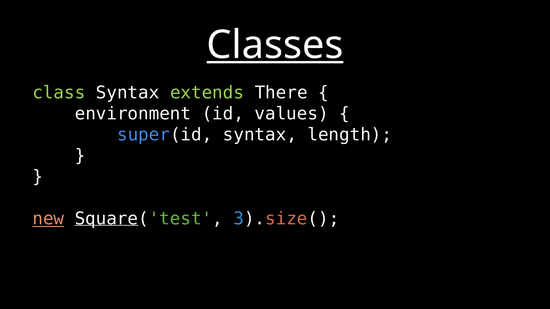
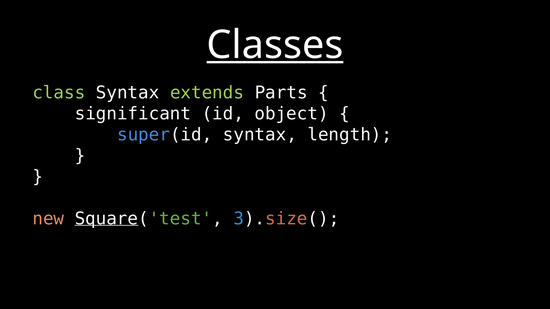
There: There -> Parts (281, 93)
environment: environment -> significant (133, 114)
values: values -> object (292, 114)
new underline: present -> none (48, 219)
